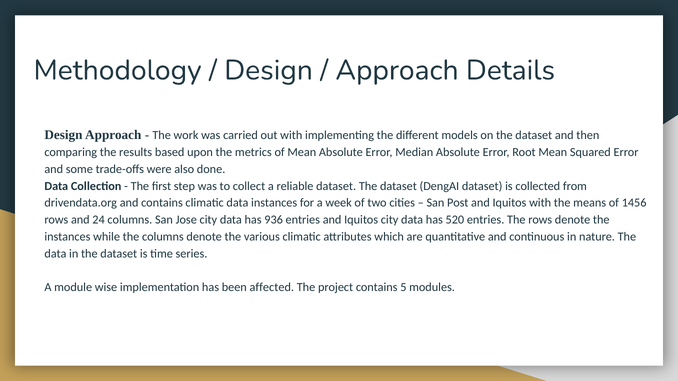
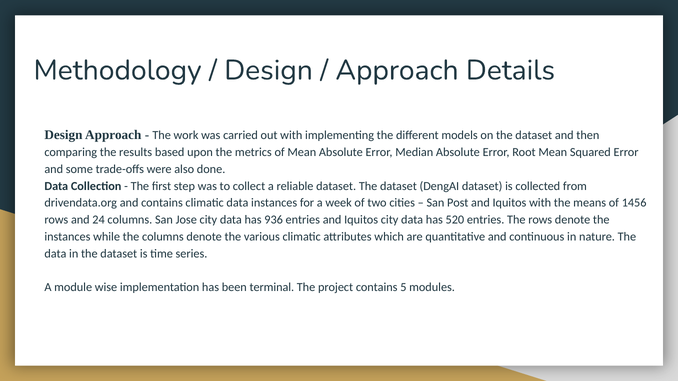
affected: affected -> terminal (272, 288)
